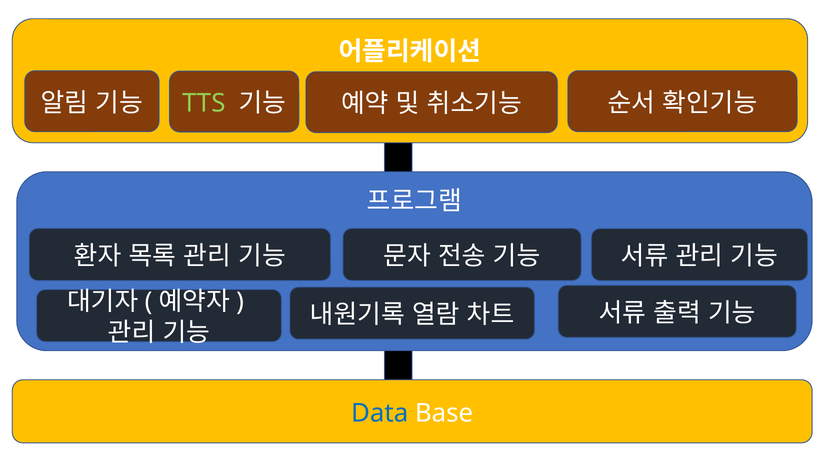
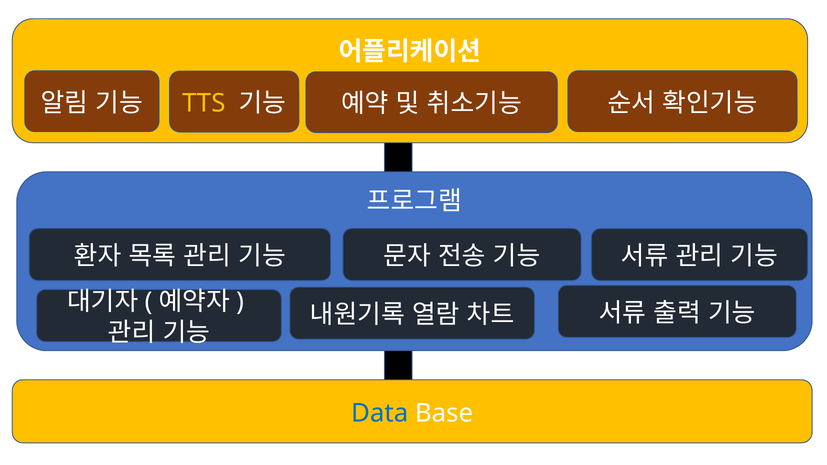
TTS colour: light green -> yellow (204, 103)
